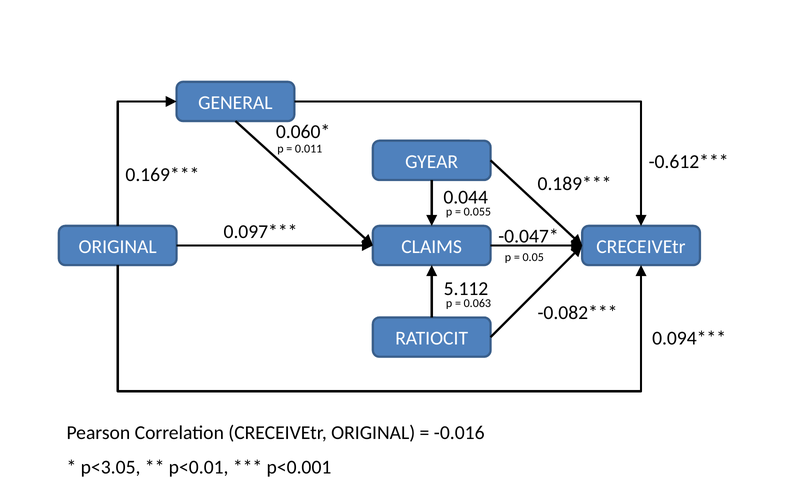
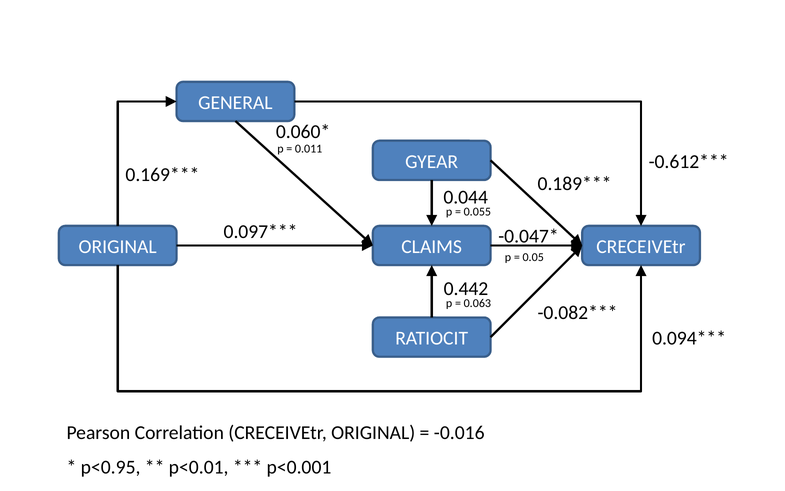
5.112: 5.112 -> 0.442 (466, 288)
p<3.05: p<3.05 -> p<0.95 (111, 467)
